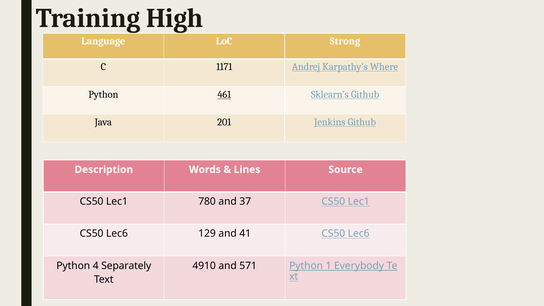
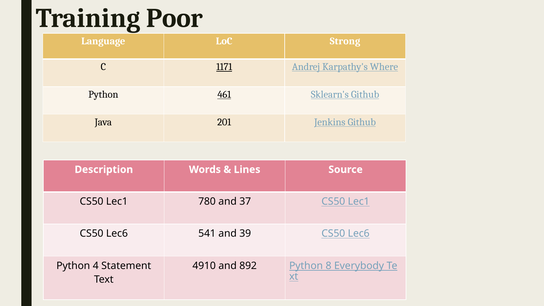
High: High -> Poor (175, 18)
1171 underline: none -> present (224, 67)
129: 129 -> 541 (207, 234)
41: 41 -> 39 (245, 234)
Separately: Separately -> Statement (126, 266)
571: 571 -> 892 (248, 266)
1: 1 -> 8 (329, 266)
